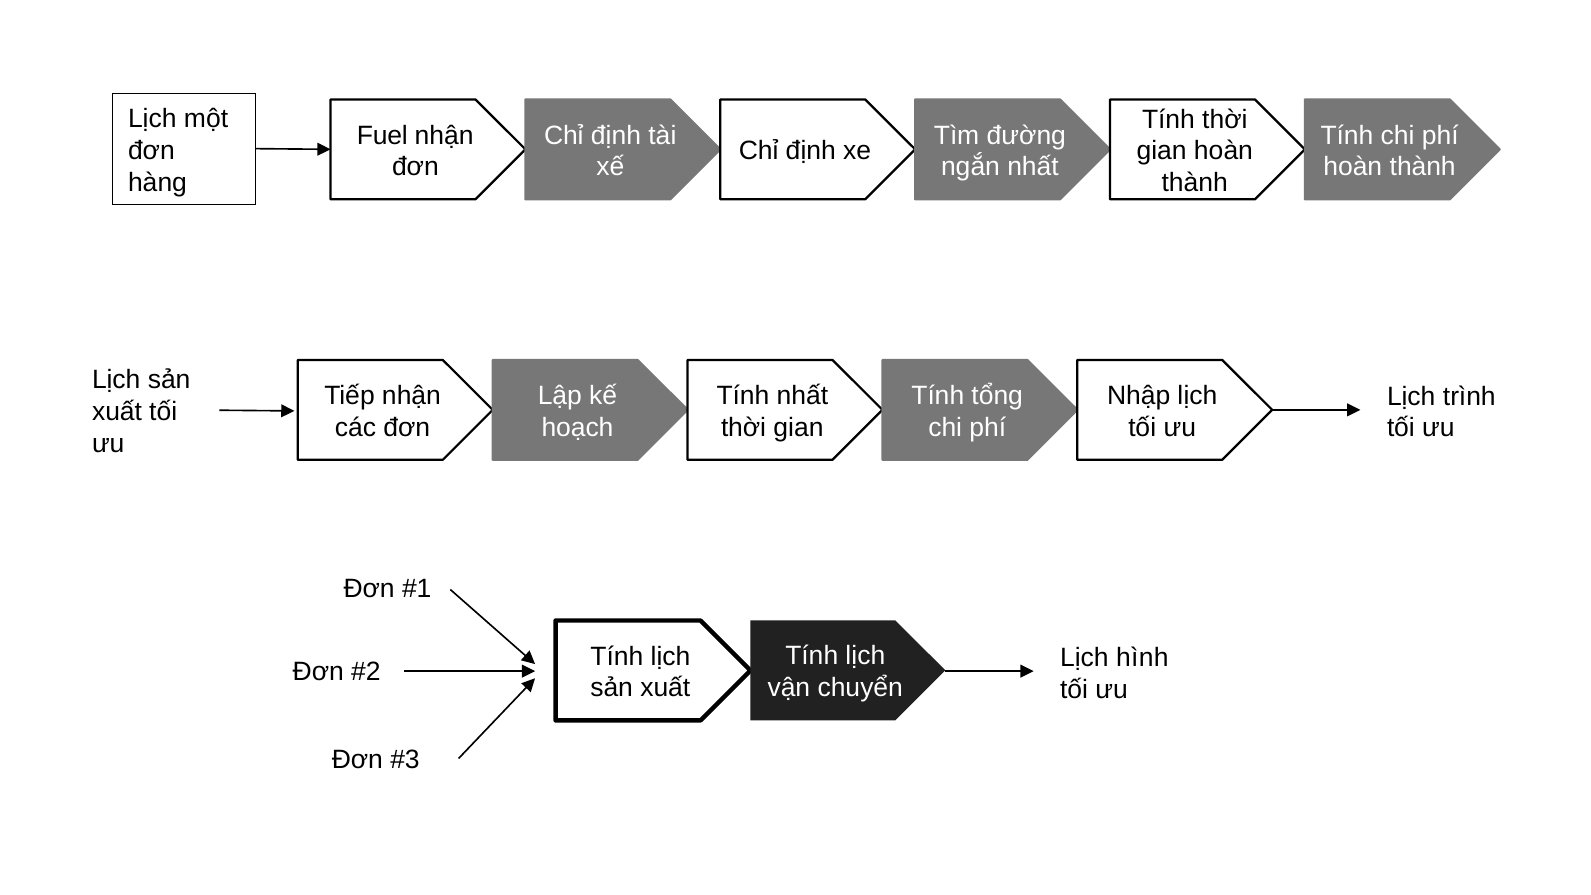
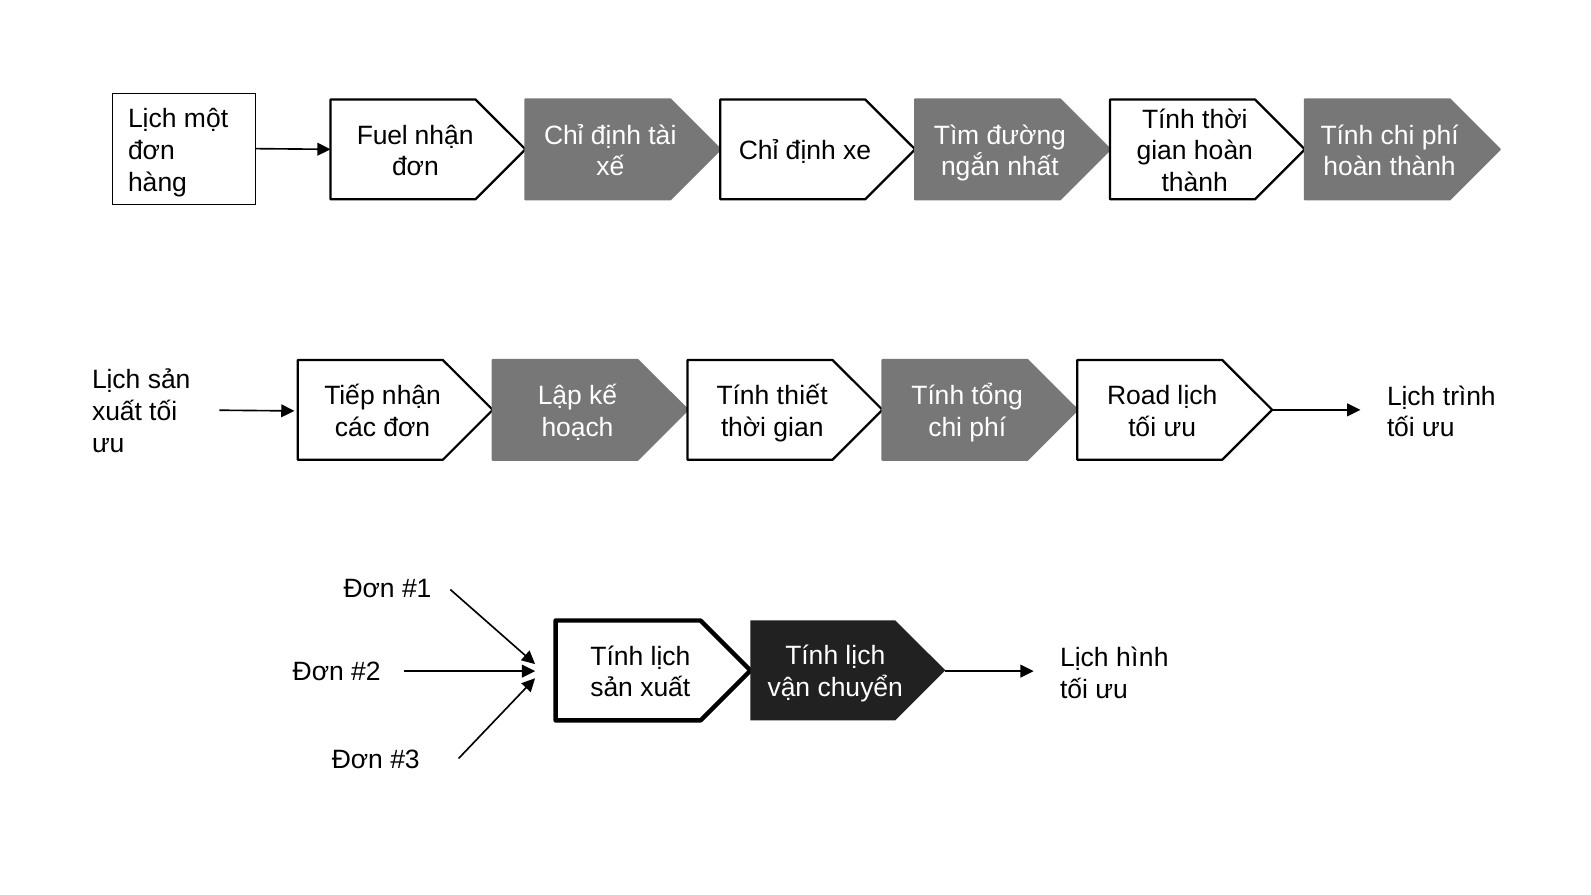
Tính nhất: nhất -> thiết (802, 396)
Nhập: Nhập -> Road (1139, 396)
